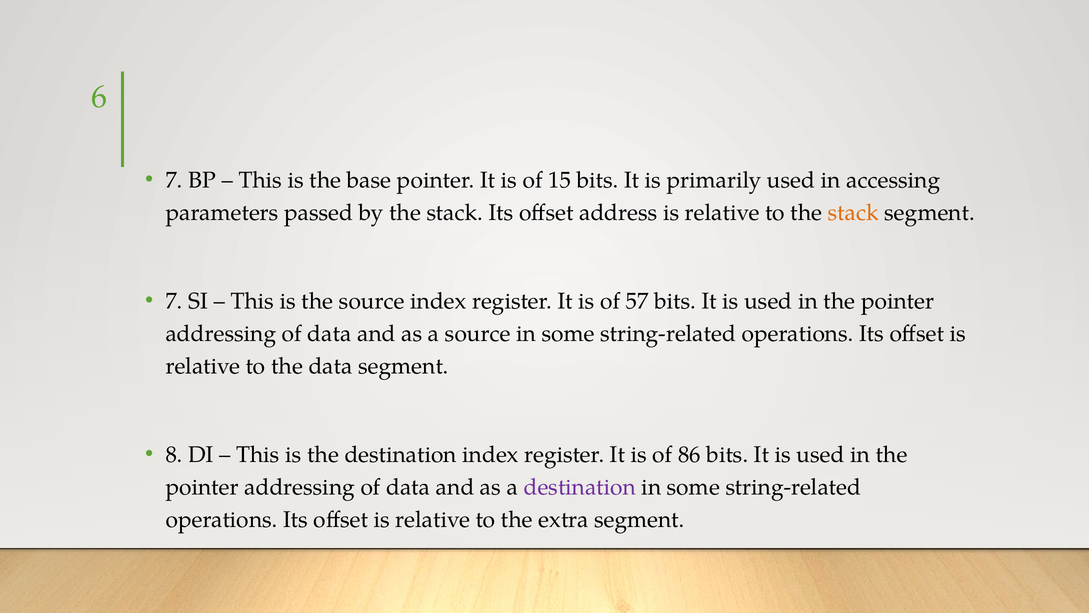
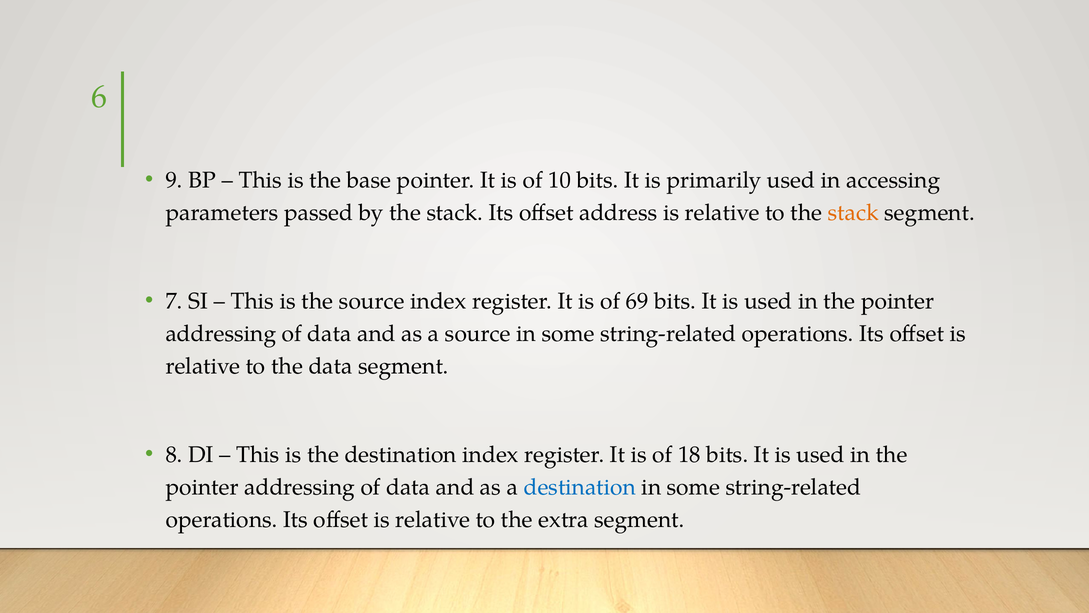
7: 7 -> 9 (174, 180)
15: 15 -> 10 (560, 180)
57: 57 -> 69 (637, 301)
86: 86 -> 18 (689, 454)
destination colour: purple -> blue (580, 487)
